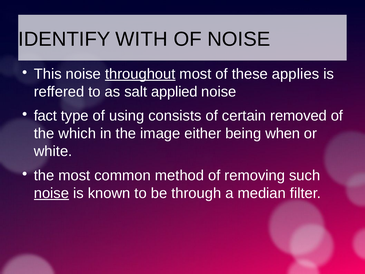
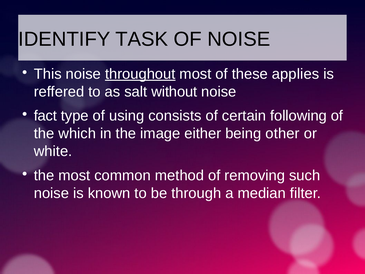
WITH: WITH -> TASK (142, 39)
applied: applied -> without (174, 92)
removed: removed -> following (299, 116)
when: when -> other (283, 133)
noise underline: present -> none (51, 193)
